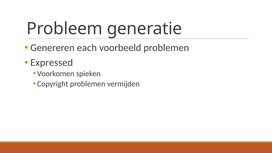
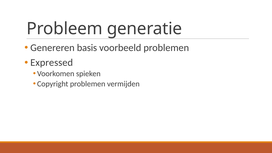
each: each -> basis (87, 48)
